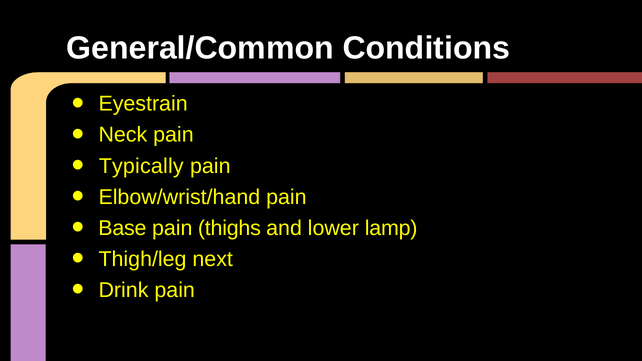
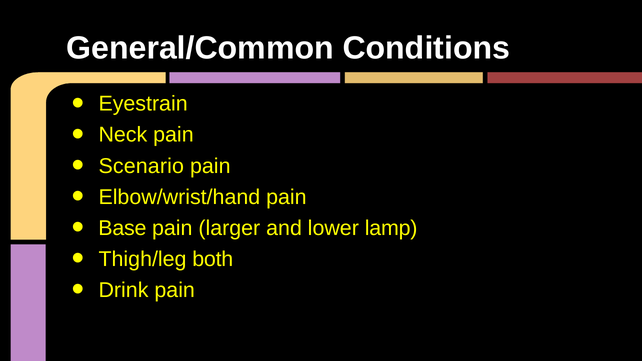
Typically: Typically -> Scenario (141, 166)
thighs: thighs -> larger (229, 228)
next: next -> both (213, 259)
